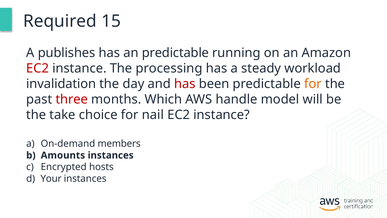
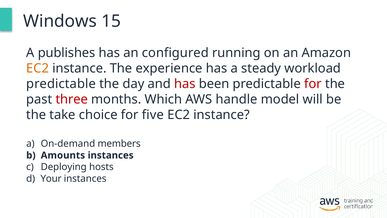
Required: Required -> Windows (60, 21)
an predictable: predictable -> configured (175, 53)
EC2 colour: red -> orange (38, 68)
processing: processing -> experience (169, 68)
invalidation: invalidation -> predictable (61, 84)
for colour: orange -> red (313, 84)
nail: nail -> five (153, 115)
Encrypted: Encrypted -> Deploying (64, 167)
